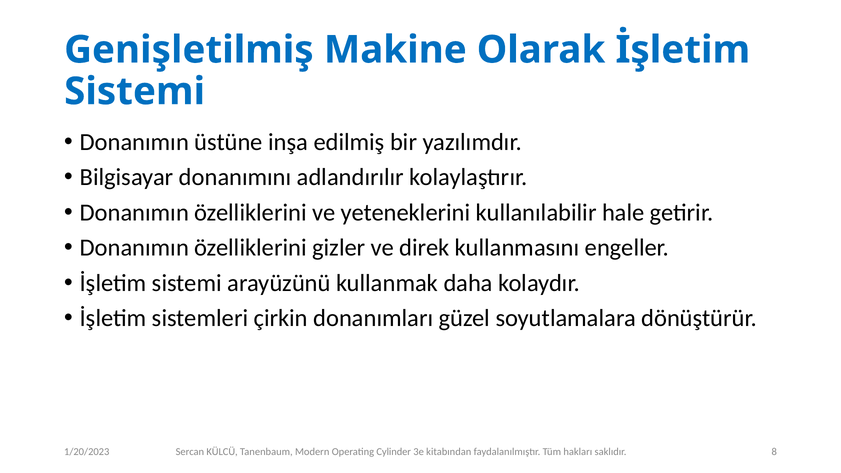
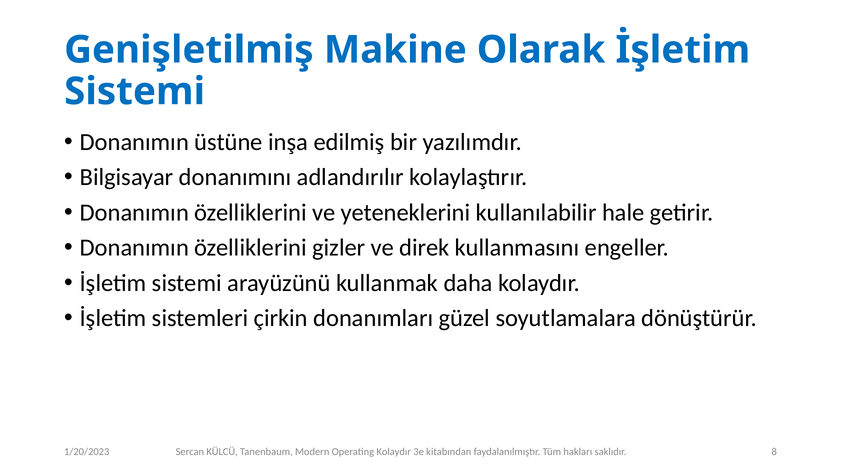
Operating Cylinder: Cylinder -> Kolaydır (394, 452)
